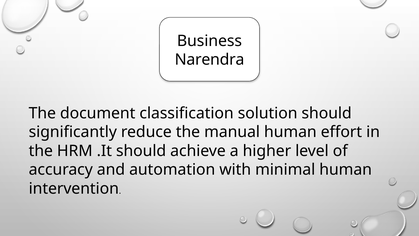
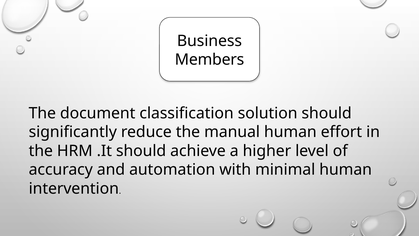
Narendra: Narendra -> Members (210, 60)
